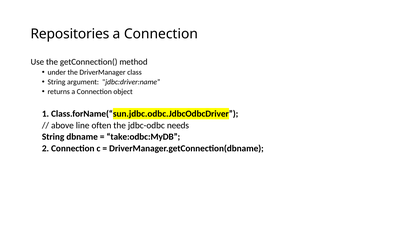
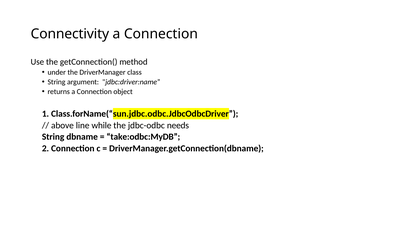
Repositories: Repositories -> Connectivity (70, 34)
often: often -> while (101, 125)
